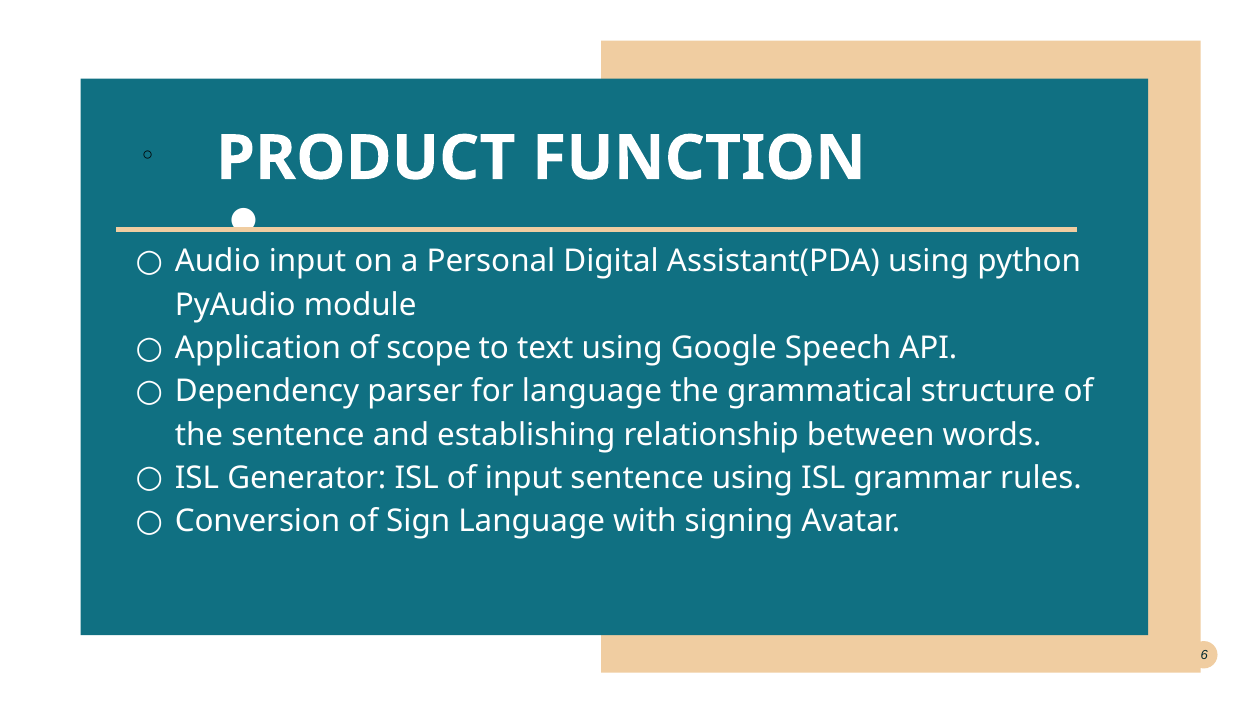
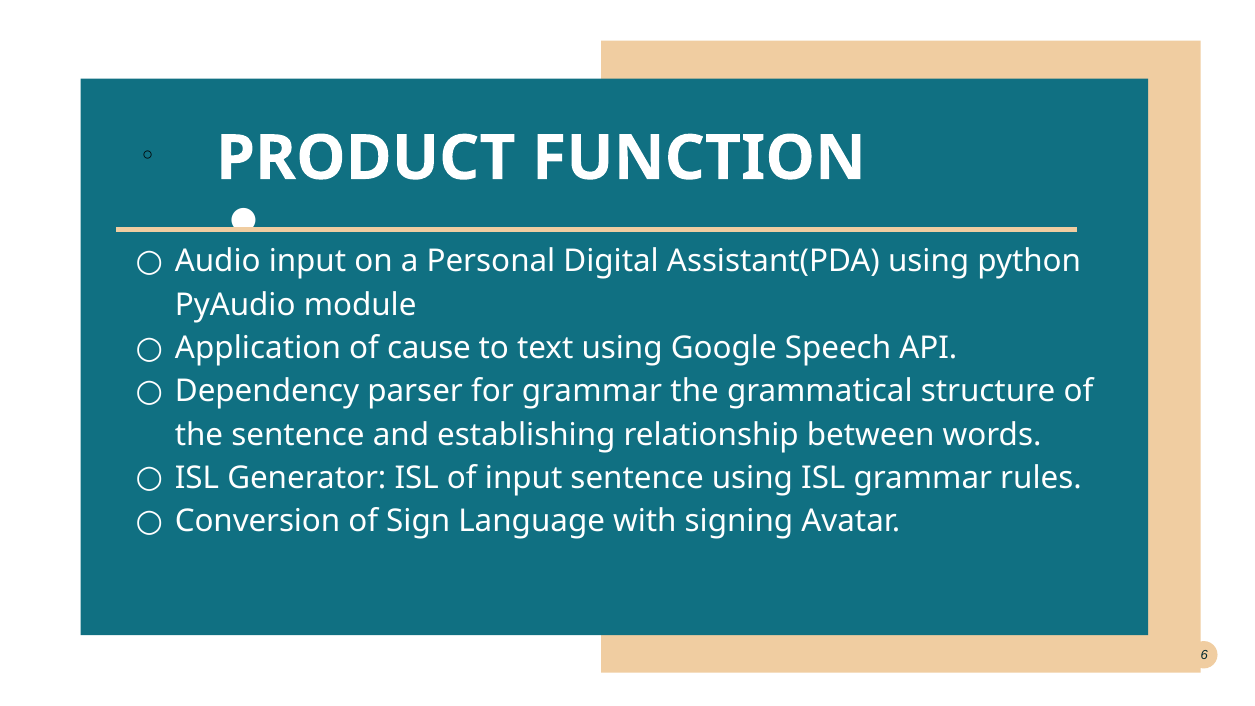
scope: scope -> cause (429, 348)
for language: language -> grammar (592, 391)
